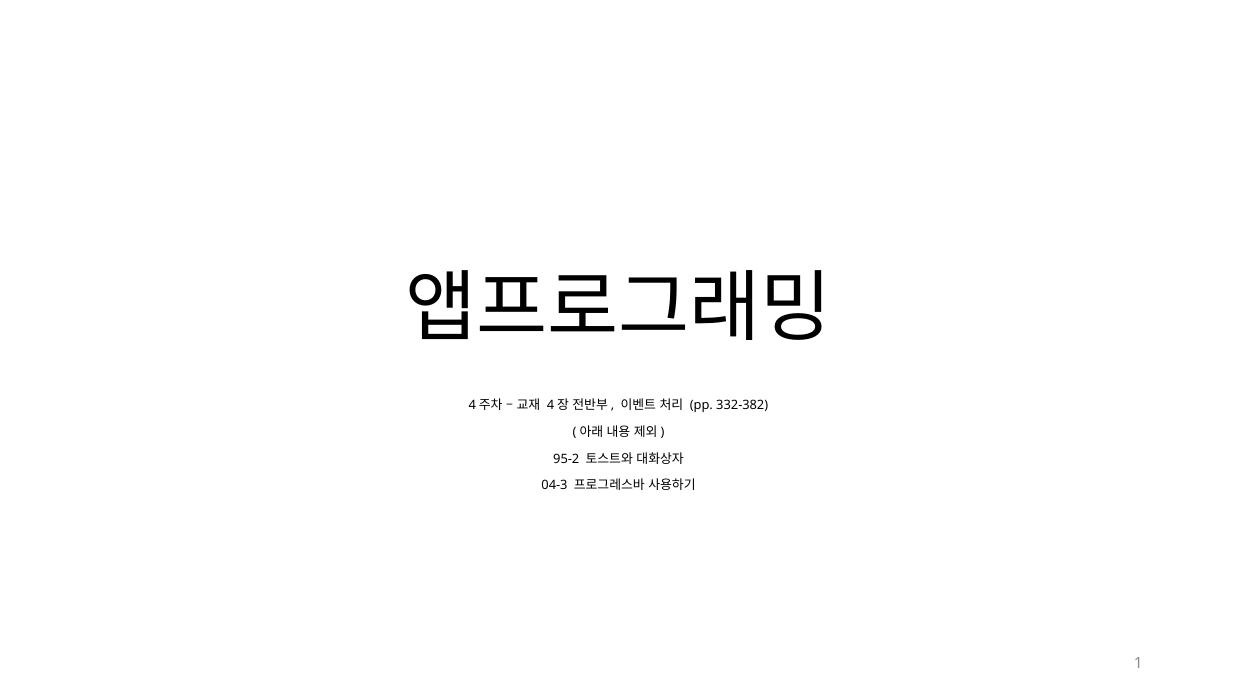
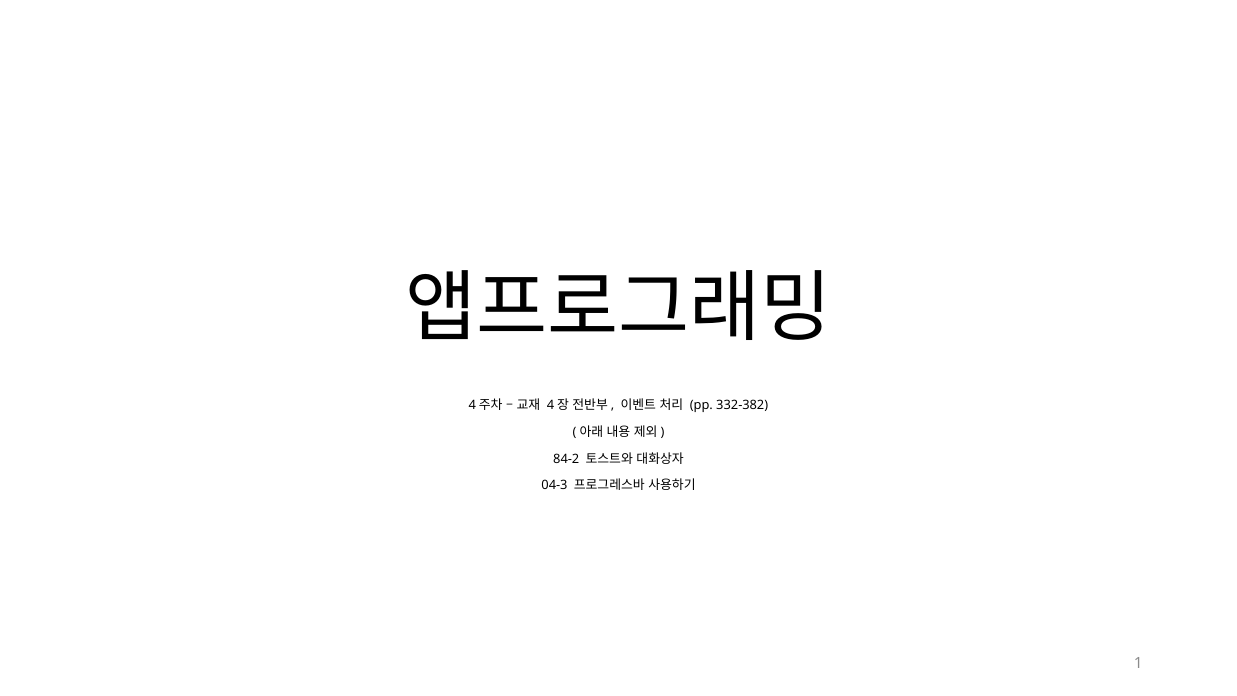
95-2: 95-2 -> 84-2 (566, 459)
